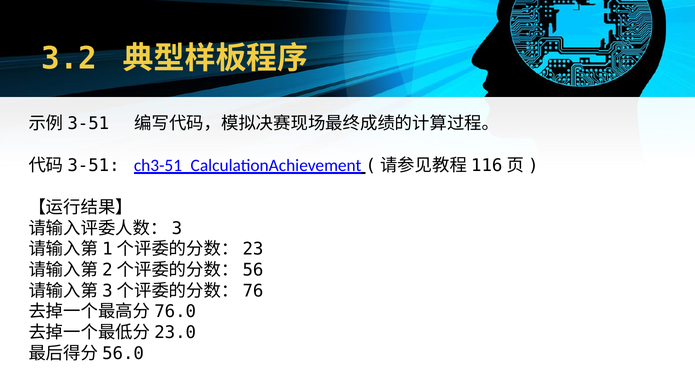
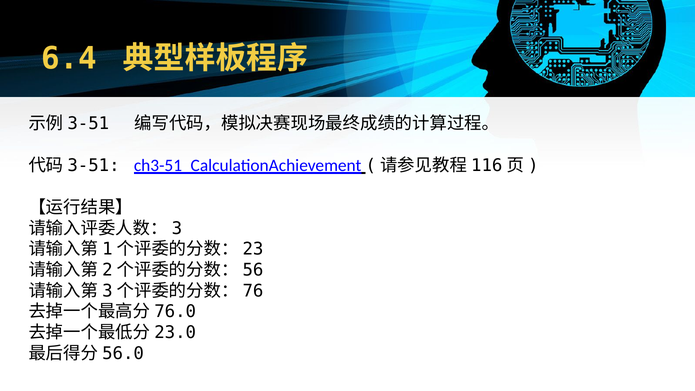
3.2: 3.2 -> 6.4 (69, 58)
